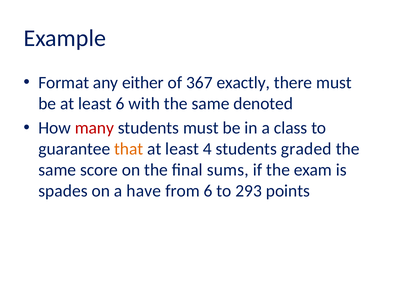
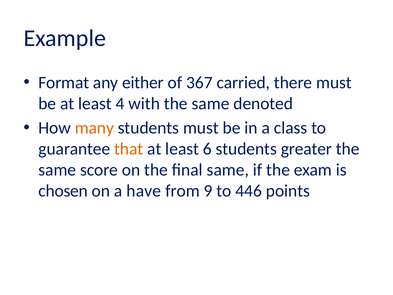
exactly: exactly -> carried (243, 82)
least 6: 6 -> 4 (120, 103)
many colour: red -> orange (94, 128)
4: 4 -> 6 (207, 149)
graded: graded -> greater (306, 149)
final sums: sums -> same (228, 170)
spades: spades -> chosen (63, 191)
from 6: 6 -> 9 (208, 191)
293: 293 -> 446 (249, 191)
